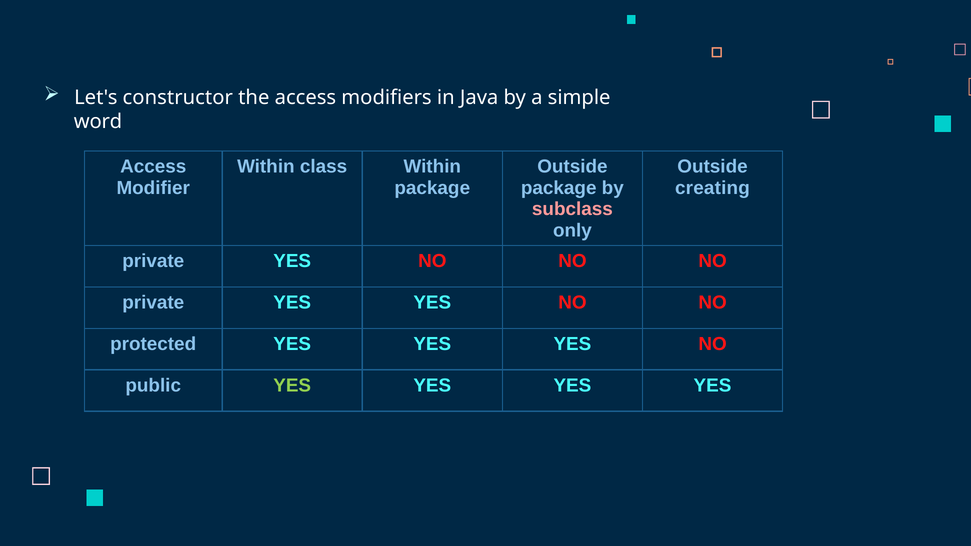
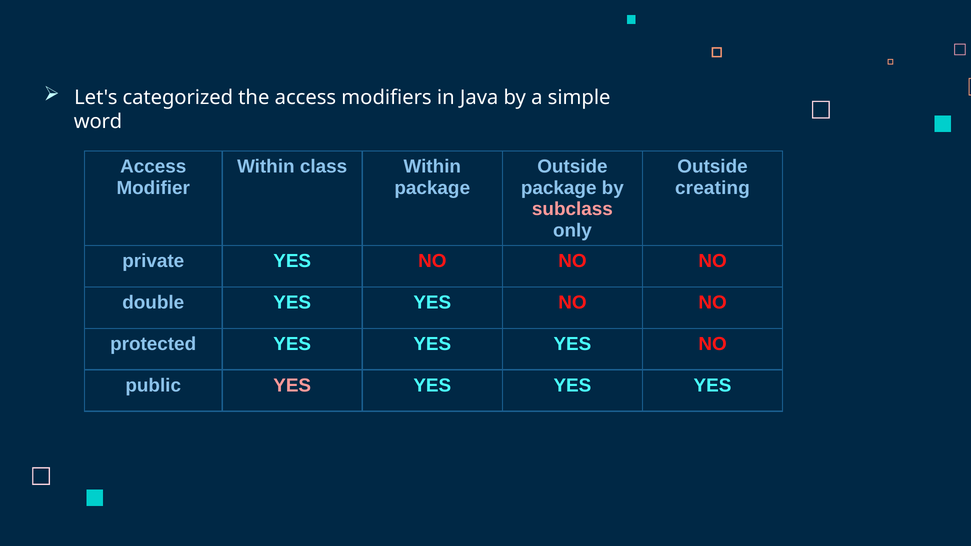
constructor: constructor -> categorized (178, 98)
private: private -> double (153, 303)
YES colour: light green -> pink (292, 386)
